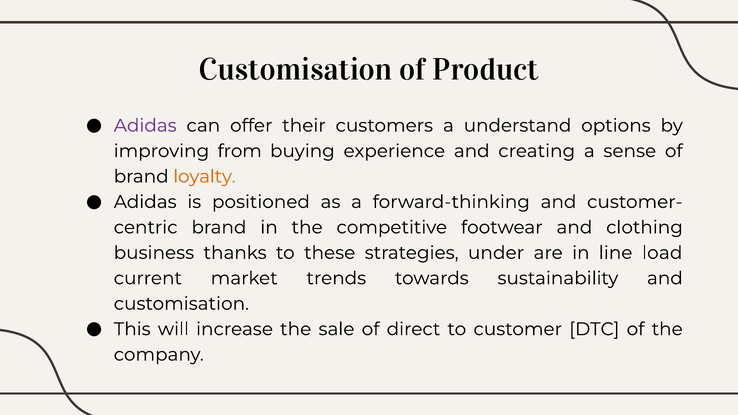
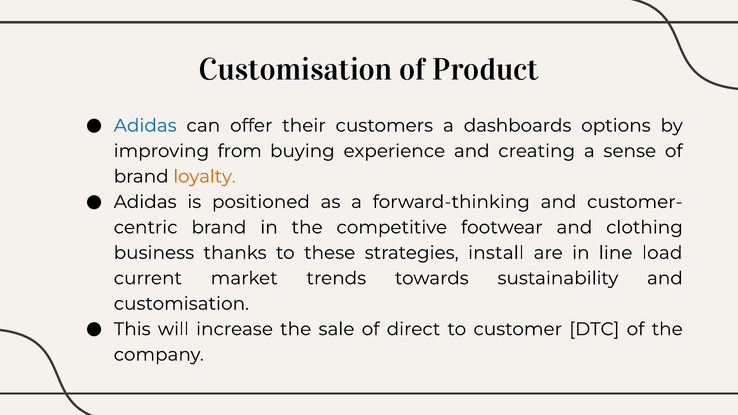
Adidas colour: purple -> blue (145, 126)
understand: understand -> dashboards (518, 126)
under: under -> install (496, 253)
